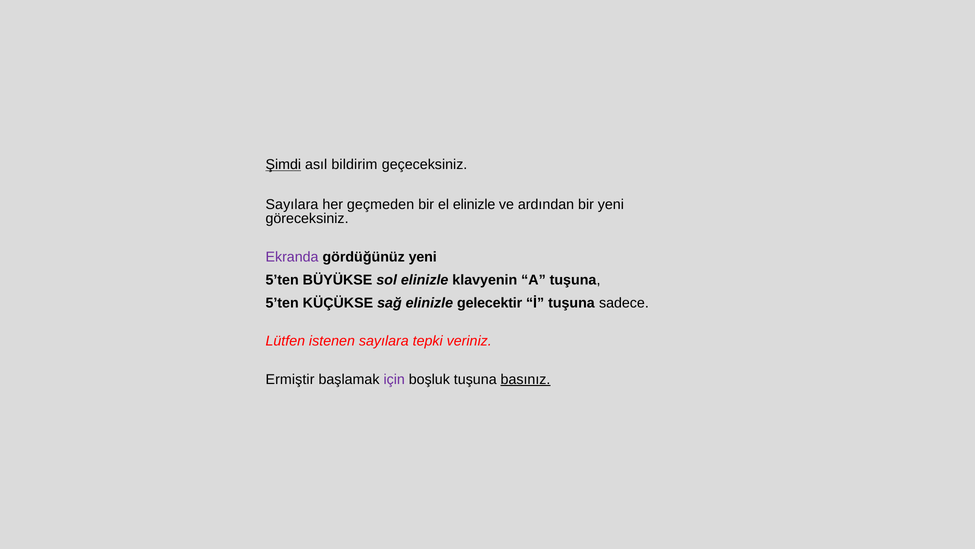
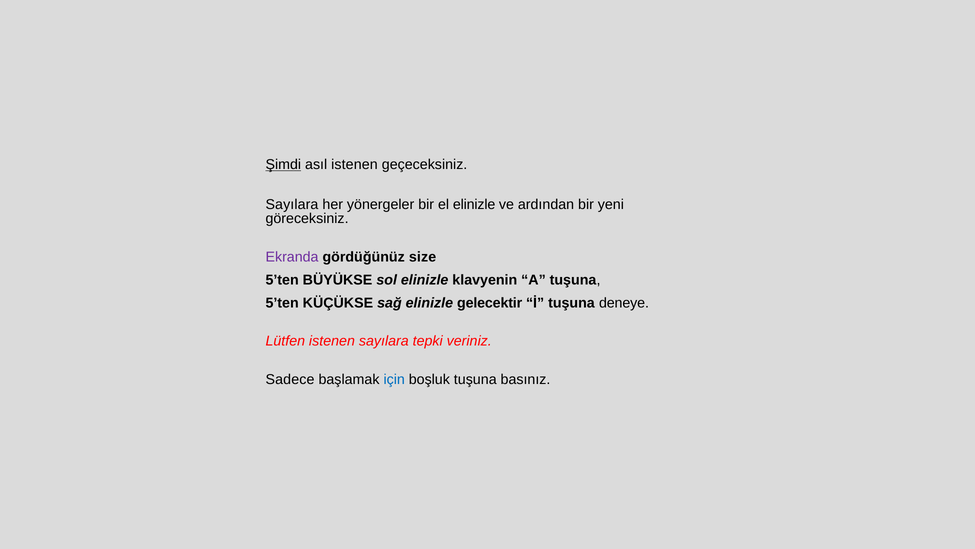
asıl bildirim: bildirim -> istenen (354, 165)
geçmeden: geçmeden -> yönergeler (381, 205)
gördüğünüz yeni: yeni -> size (423, 257)
sadece: sadece -> deneye (624, 303)
Ermiştir: Ermiştir -> Sadece (290, 379)
için colour: purple -> blue (394, 379)
basınız underline: present -> none (525, 379)
